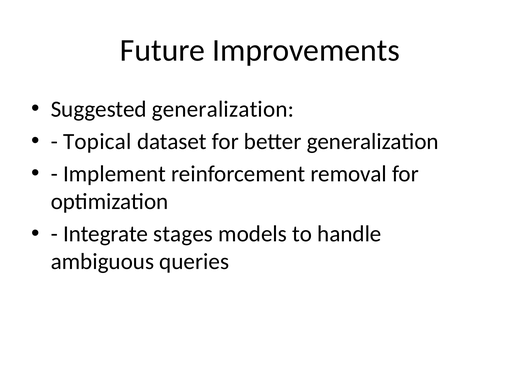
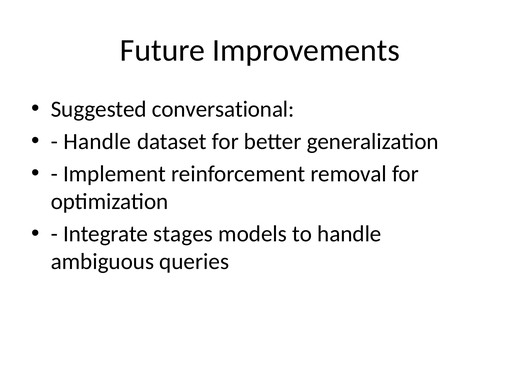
Suggested generalization: generalization -> conversational (223, 109)
Topical: Topical -> Handle (97, 141)
